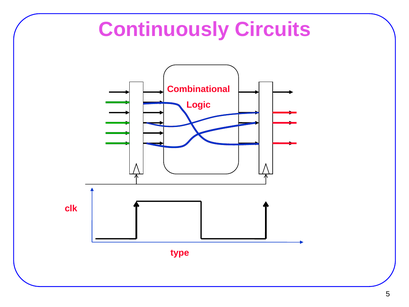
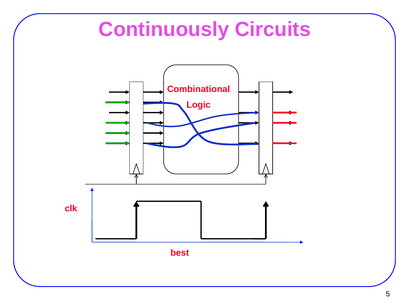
type: type -> best (180, 253)
